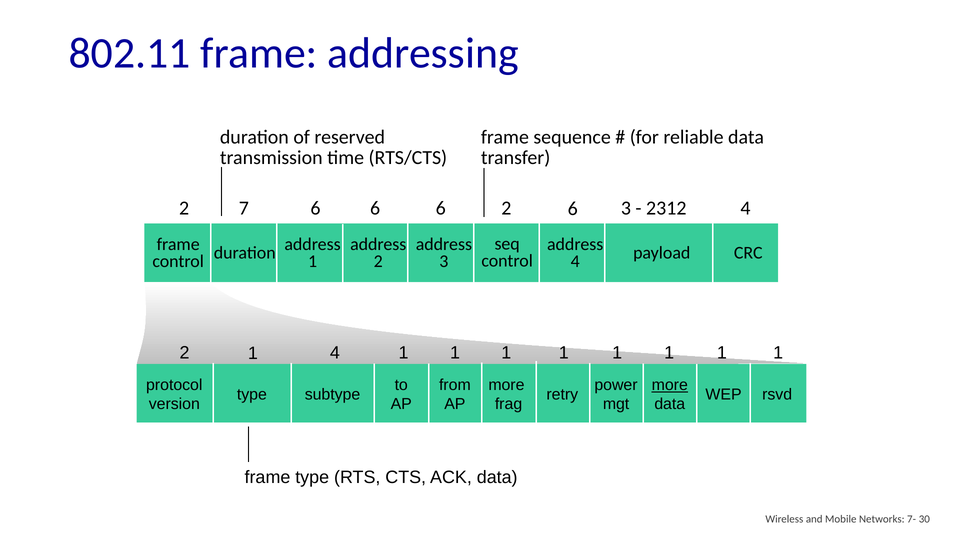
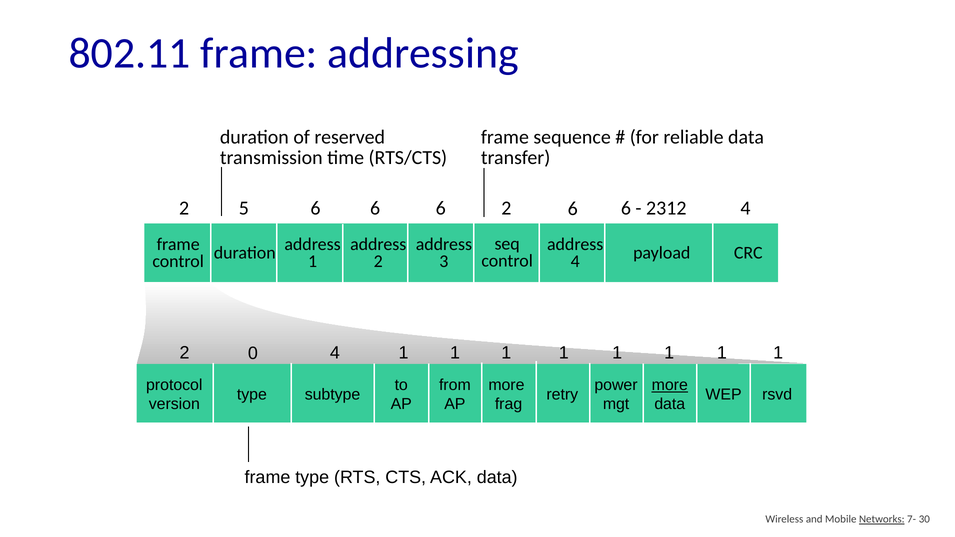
7: 7 -> 5 (244, 208)
2 6 3: 3 -> 6 (626, 208)
2 1: 1 -> 0 (253, 353)
Networks underline: none -> present (882, 520)
